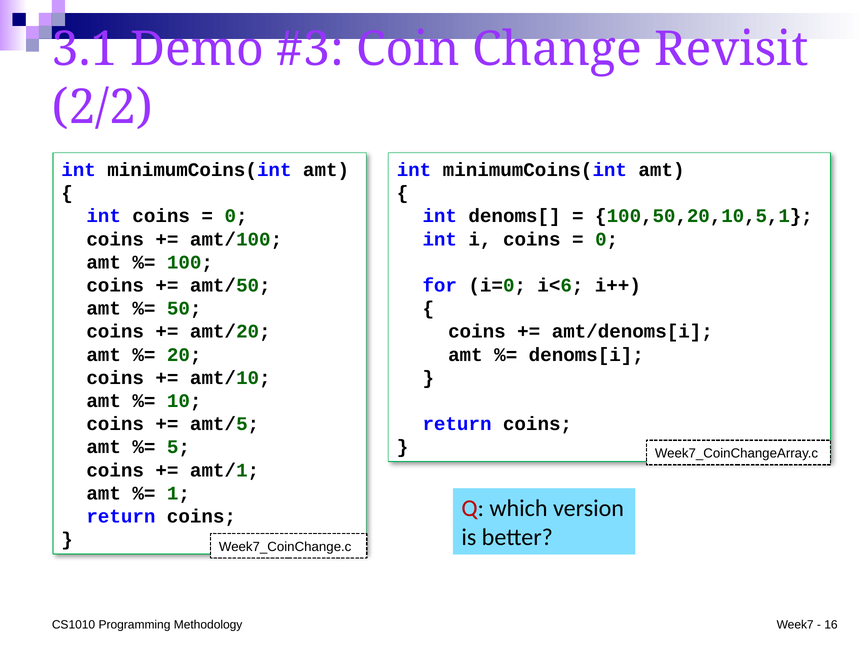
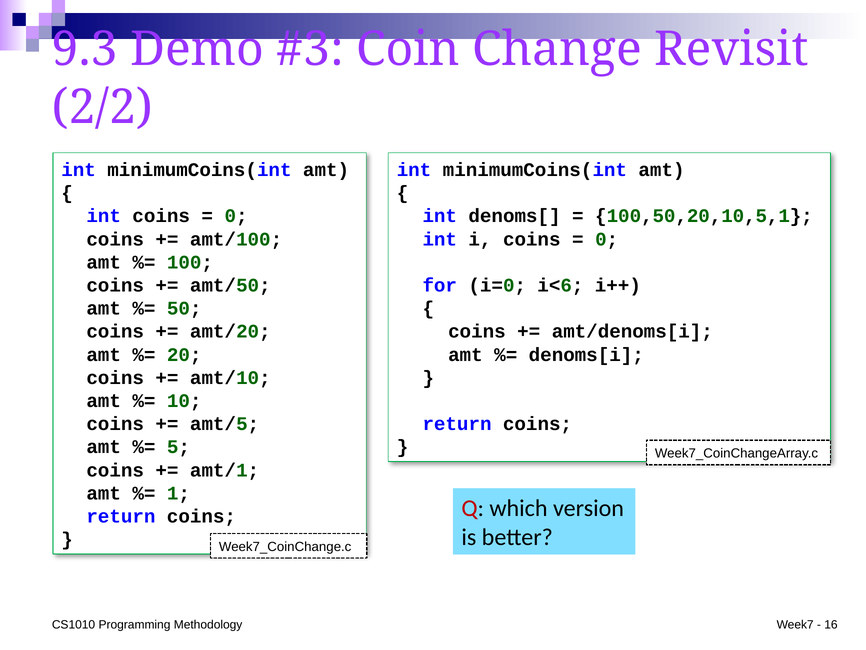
3.1: 3.1 -> 9.3 (85, 49)
